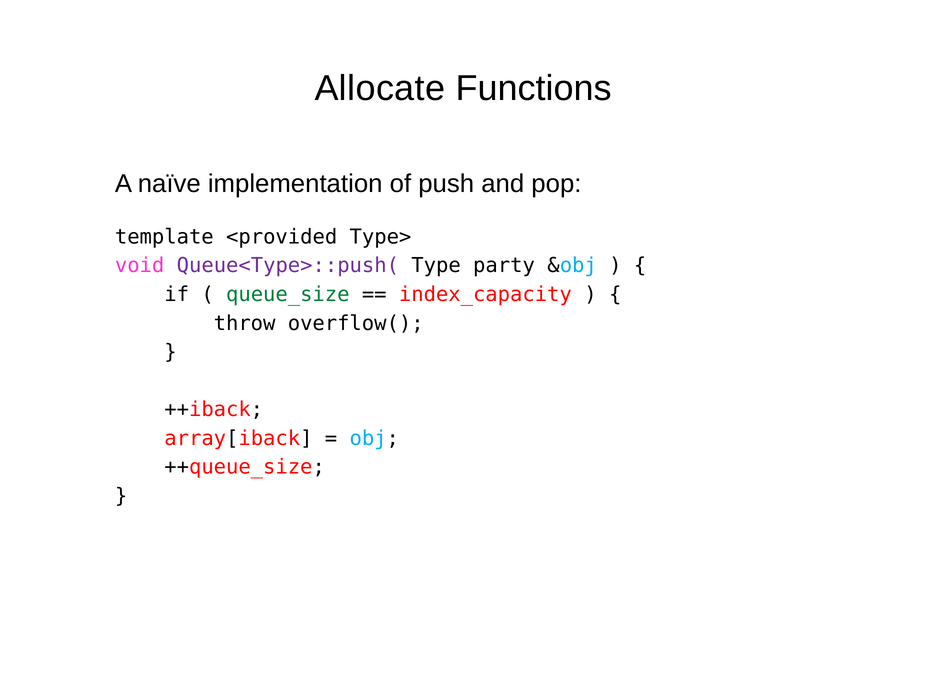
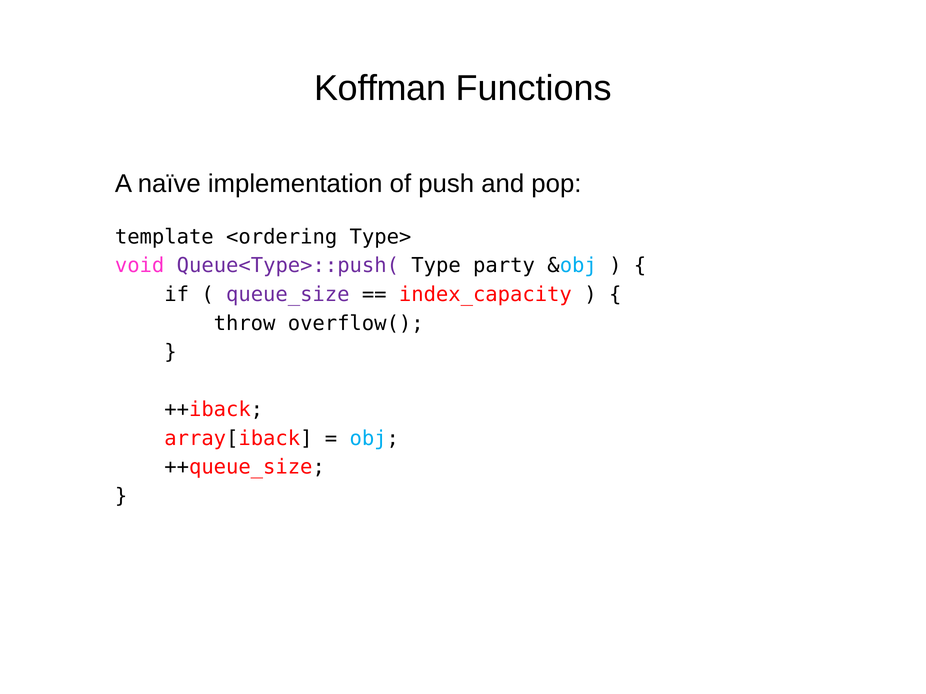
Allocate: Allocate -> Koffman (380, 88)
<provided: <provided -> <ordering (282, 237)
queue_size colour: green -> purple (288, 295)
